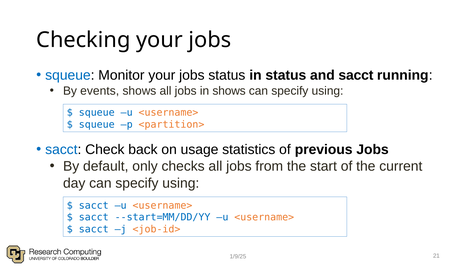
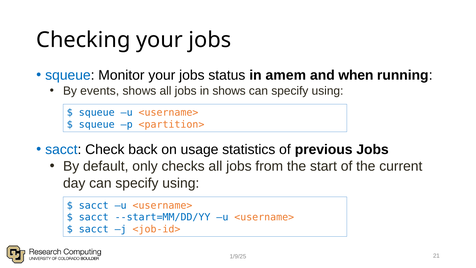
in status: status -> amem (286, 75)
and sacct: sacct -> when (356, 75)
